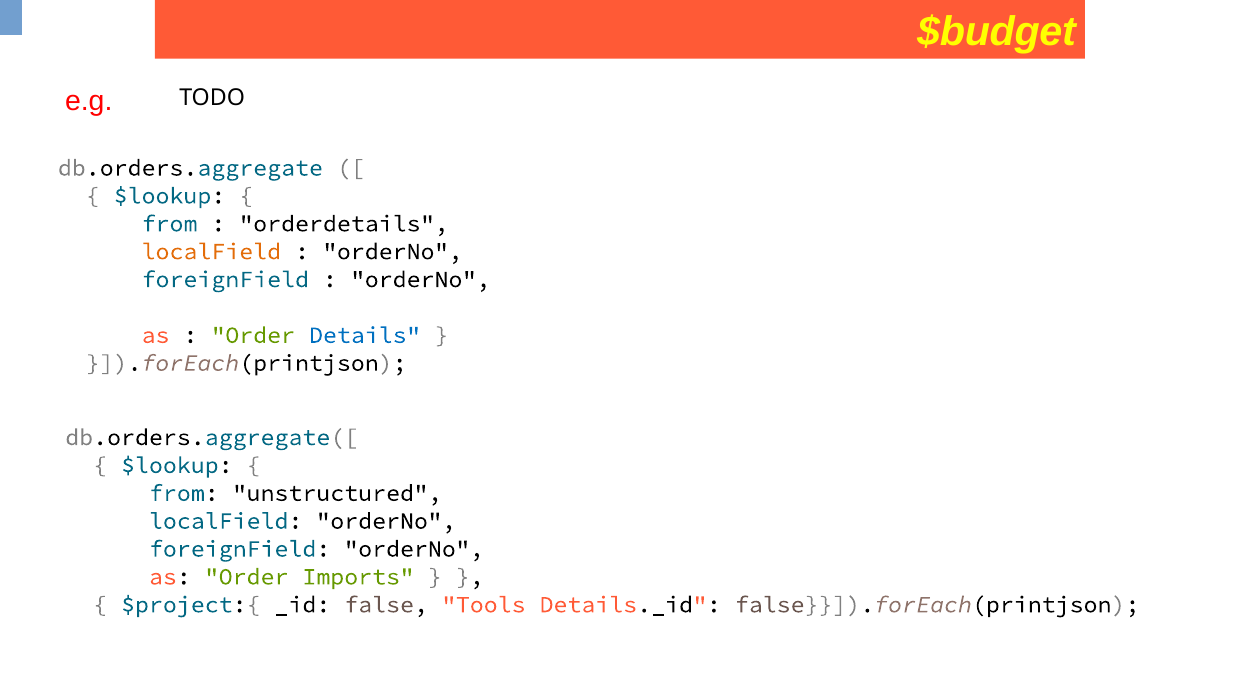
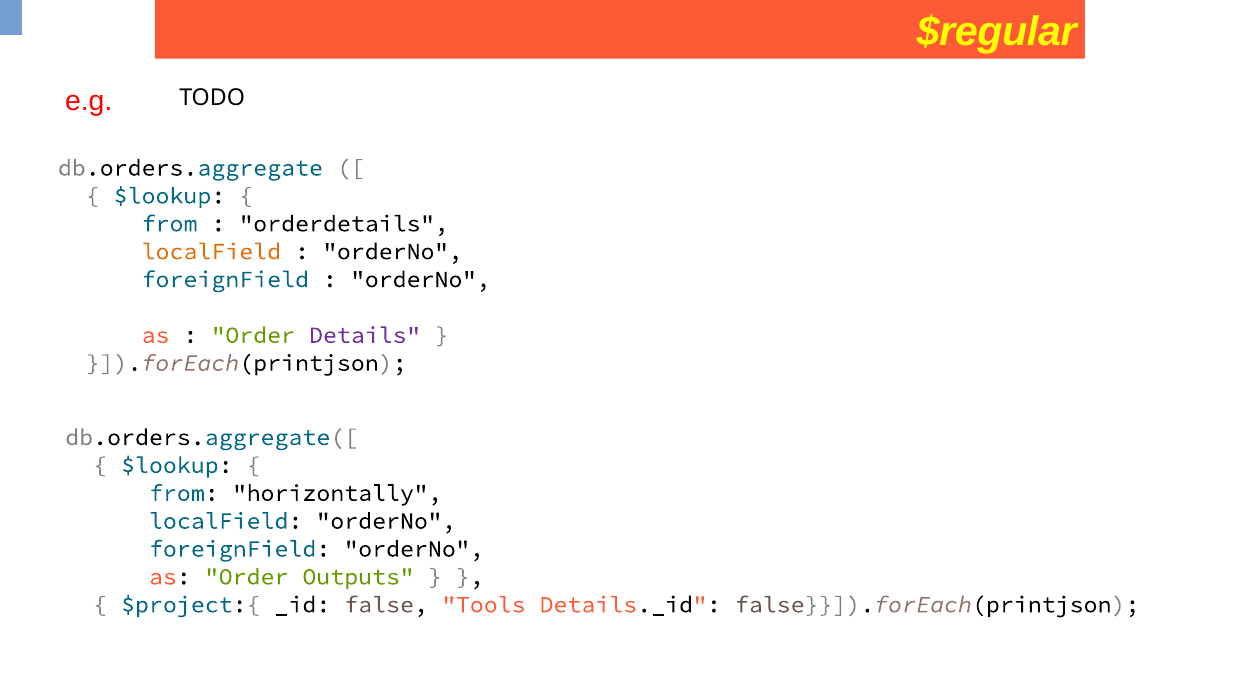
$budget: $budget -> $regular (997, 32)
Details colour: blue -> purple (365, 335)
unstructured: unstructured -> horizontally (337, 493)
Imports: Imports -> Outputs (358, 577)
